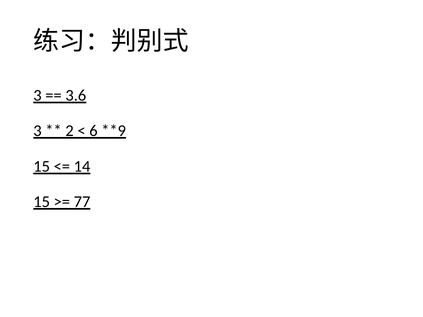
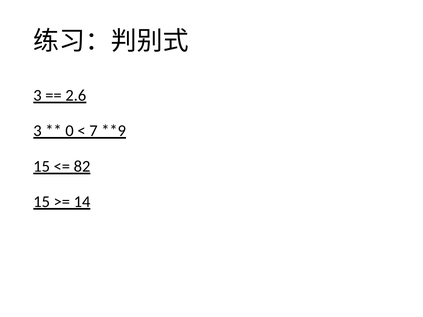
3.6: 3.6 -> 2.6 (76, 95)
2: 2 -> 0 (70, 131)
6: 6 -> 7 (93, 131)
14: 14 -> 82 (82, 166)
77: 77 -> 14 (82, 202)
